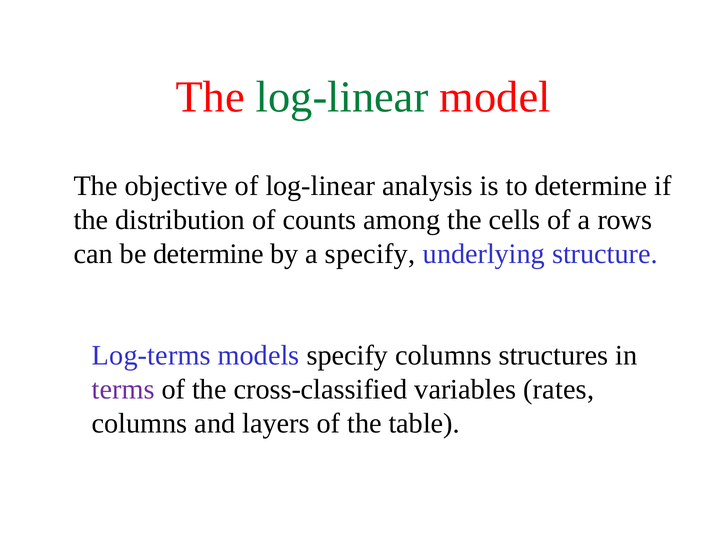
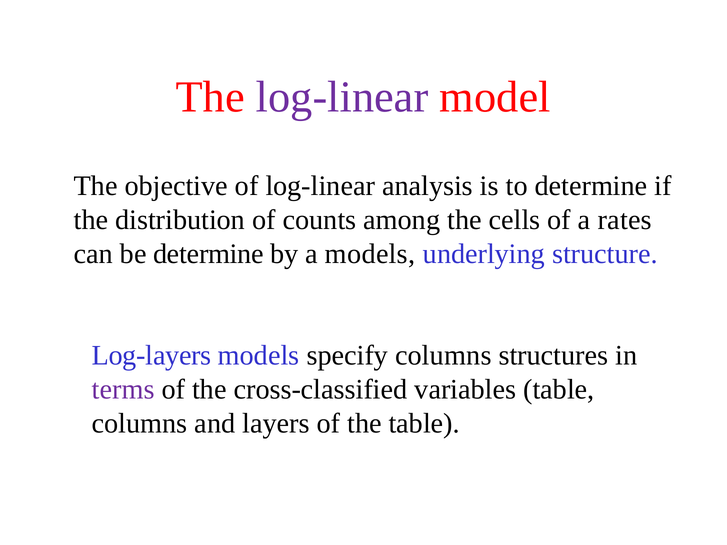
log-linear colour: green -> purple (342, 97)
rows: rows -> rates (625, 220)
a specify: specify -> models (370, 254)
Log-terms: Log-terms -> Log-layers (152, 356)
variables rates: rates -> table (559, 390)
